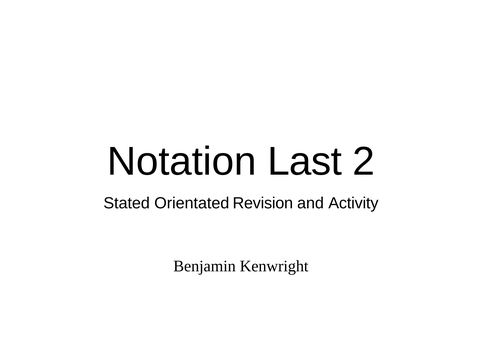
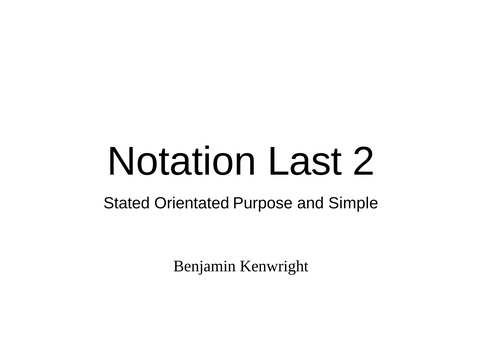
Revision: Revision -> Purpose (263, 203)
Activity: Activity -> Simple (353, 203)
